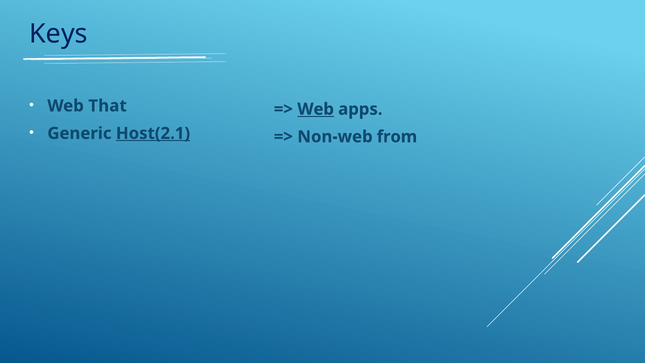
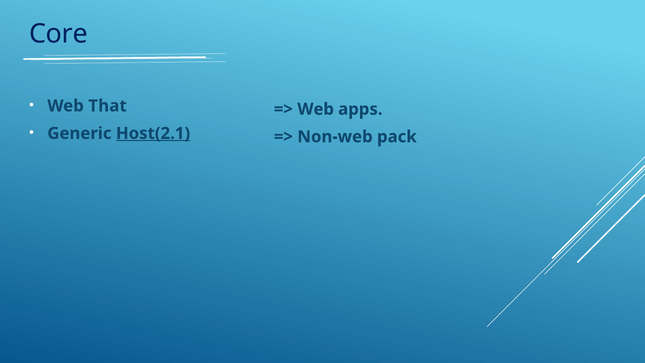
Keys: Keys -> Core (59, 34)
Web underline: present -> none (316, 109)
from: from -> pack (397, 137)
